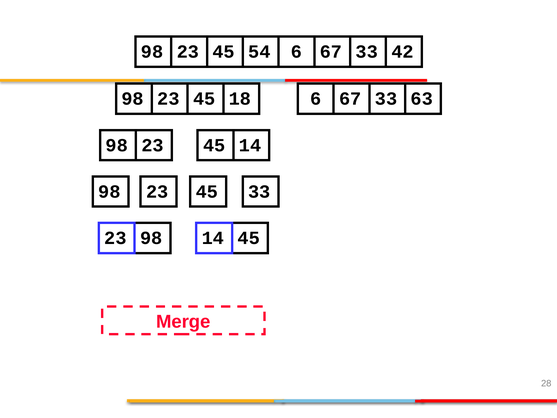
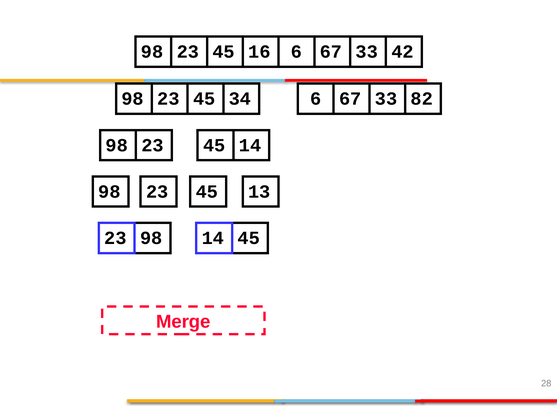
54: 54 -> 16 (259, 52)
18: 18 -> 34 (240, 99)
63: 63 -> 82 (422, 99)
45 33: 33 -> 13 (259, 192)
